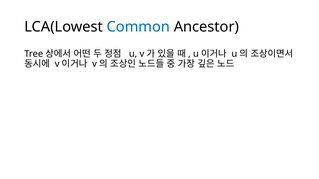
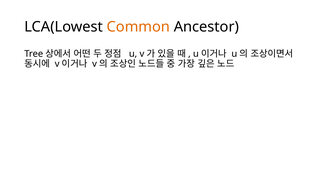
Common colour: blue -> orange (138, 27)
